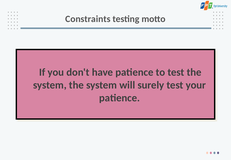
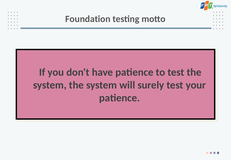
Constraints: Constraints -> Foundation (88, 19)
